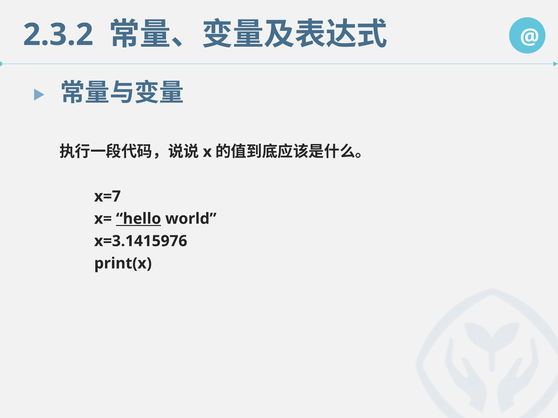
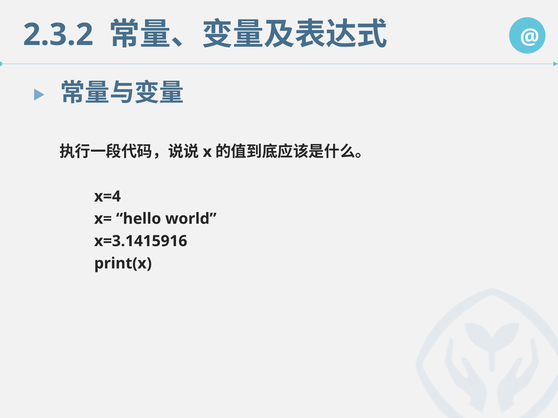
x=7: x=7 -> x=4 (107, 197)
hello underline: present -> none (139, 219)
x=3.1415976: x=3.1415976 -> x=3.1415916 (141, 241)
